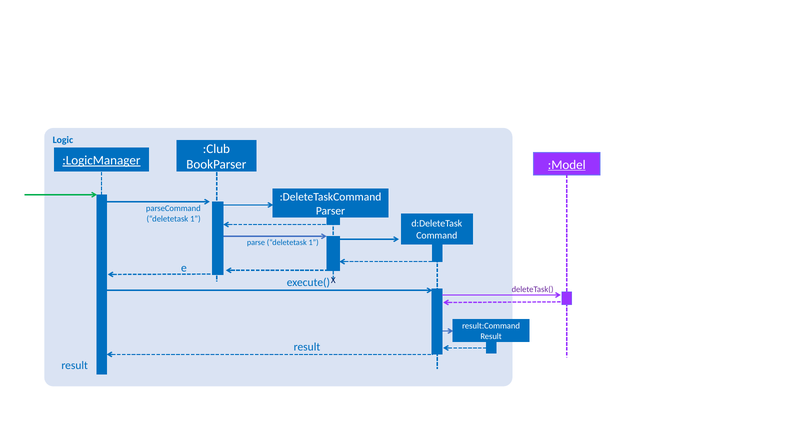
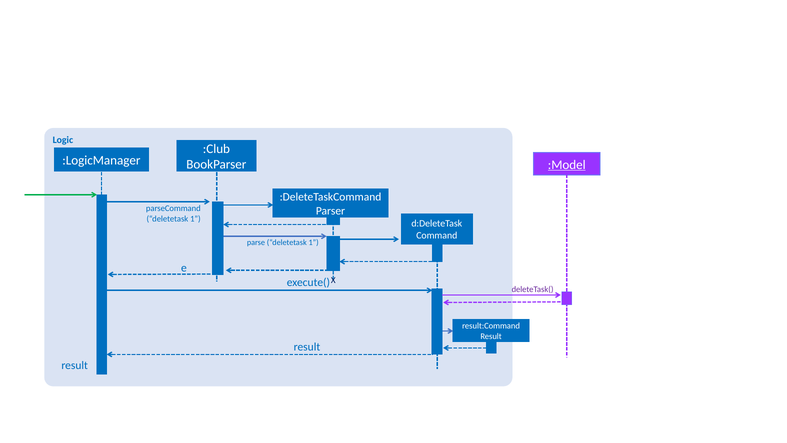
:LogicManager underline: present -> none (101, 160)
